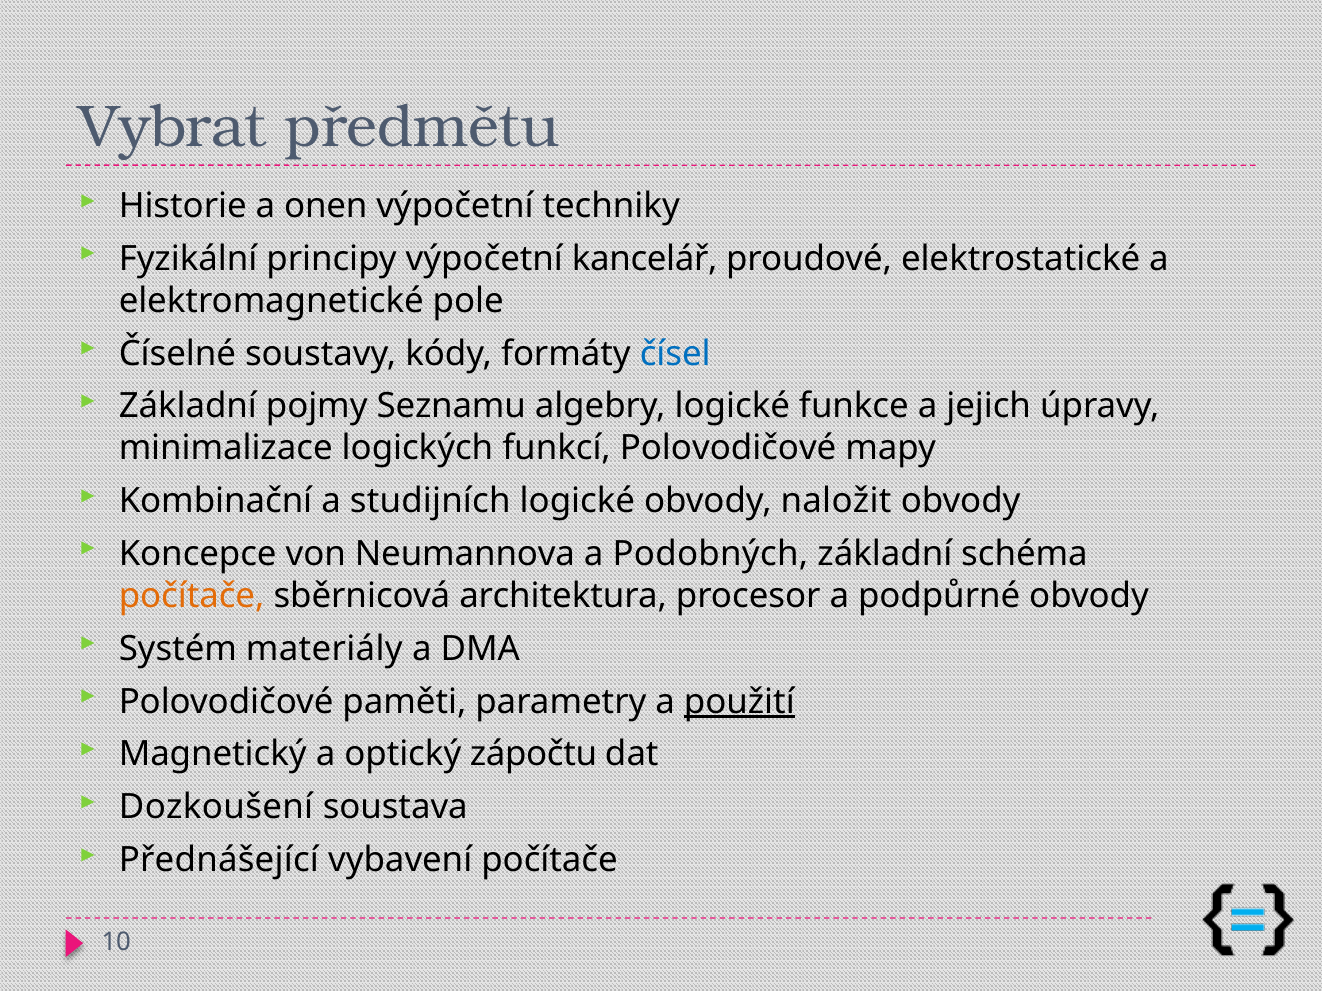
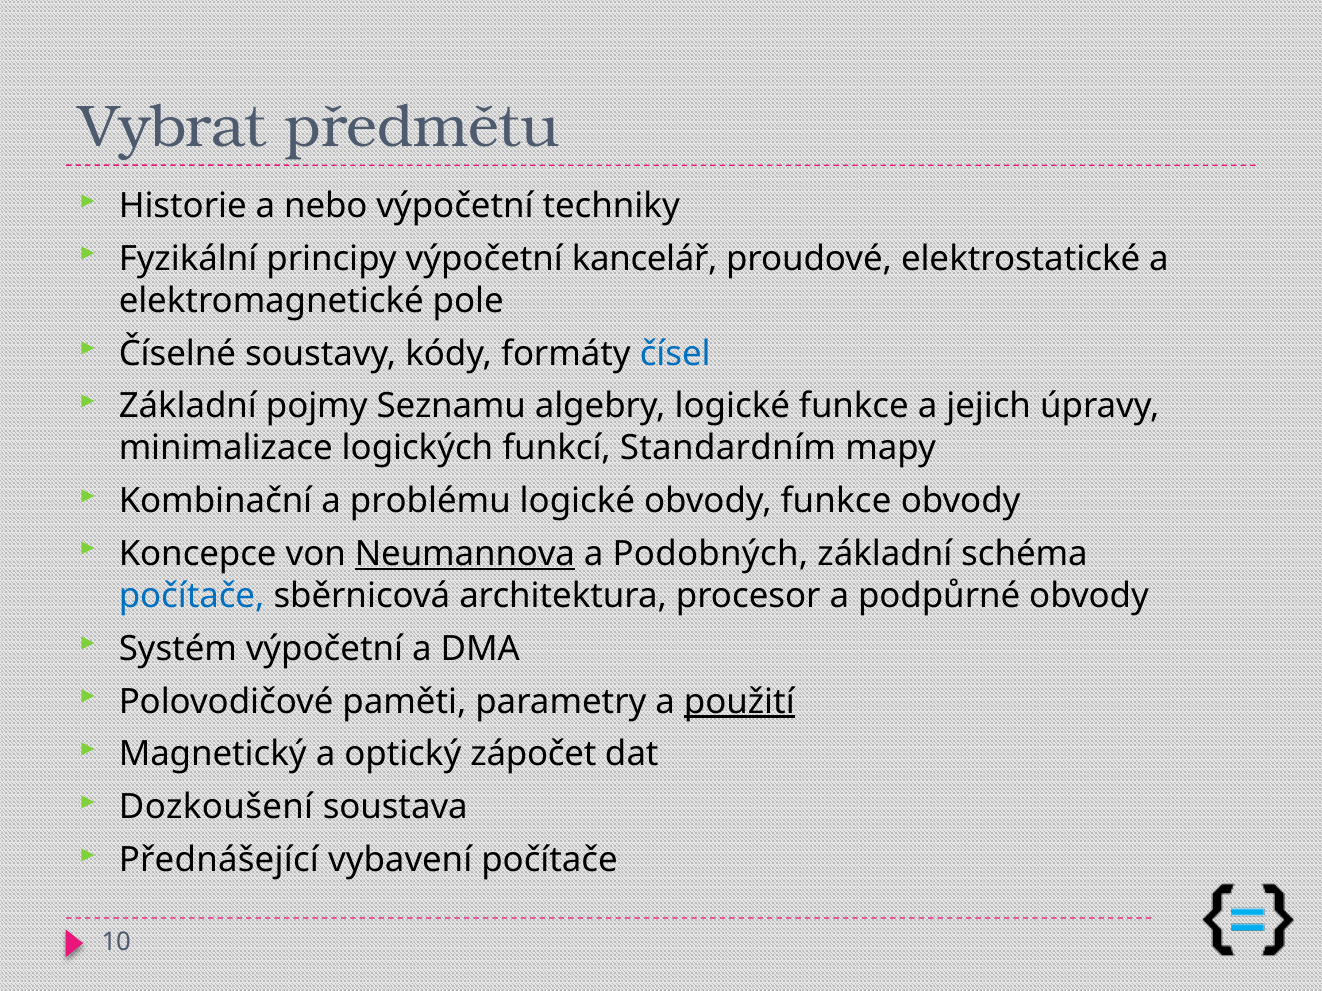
onen: onen -> nebo (326, 206)
funkcí Polovodičové: Polovodičové -> Standardním (728, 448)
studijních: studijních -> problému (430, 501)
obvody naložit: naložit -> funkce (836, 501)
Neumannova underline: none -> present (465, 554)
počítače colour: orange -> blue (192, 596)
Systém materiály: materiály -> výpočetní (324, 649)
zápočtu: zápočtu -> zápočet (533, 755)
